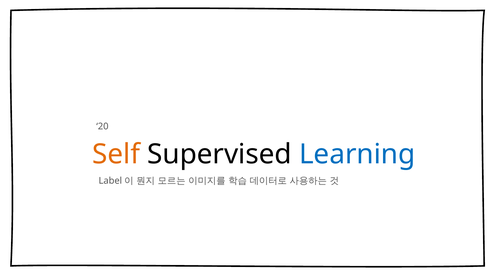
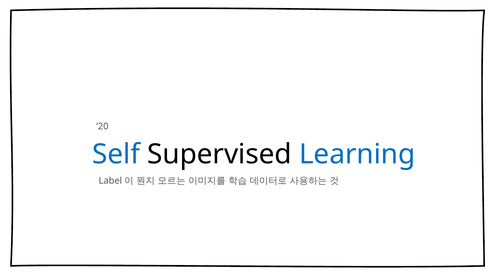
Self colour: orange -> blue (116, 154)
